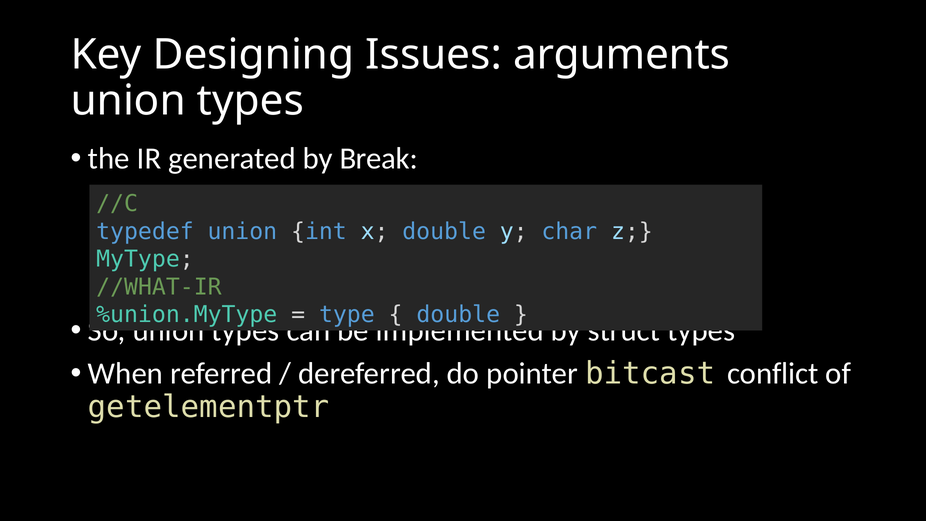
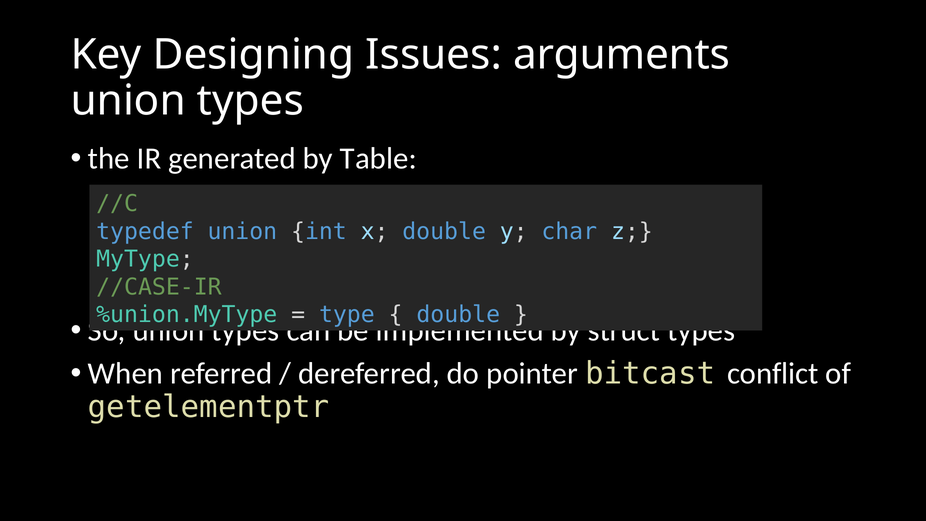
Break: Break -> Table (378, 159)
//WHAT-IR: //WHAT-IR -> //CASE-IR (159, 287)
